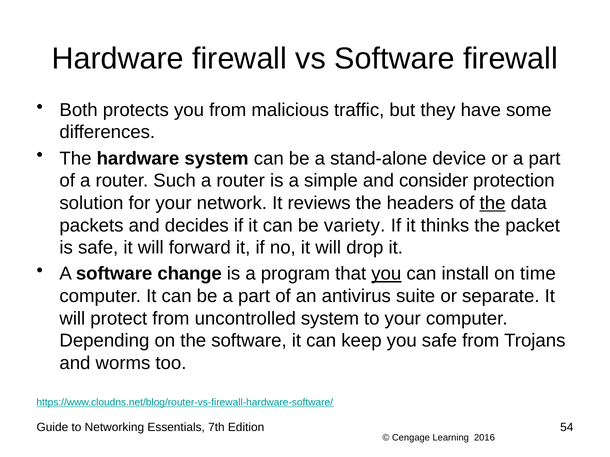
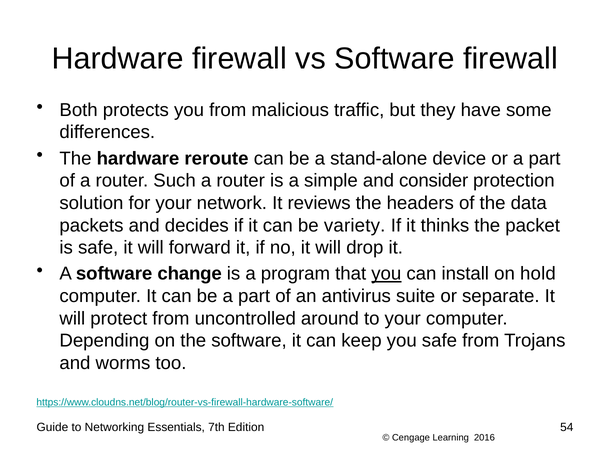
hardware system: system -> reroute (217, 159)
the underline: present -> none (493, 203)
time: time -> hold (538, 274)
uncontrolled system: system -> around (330, 319)
